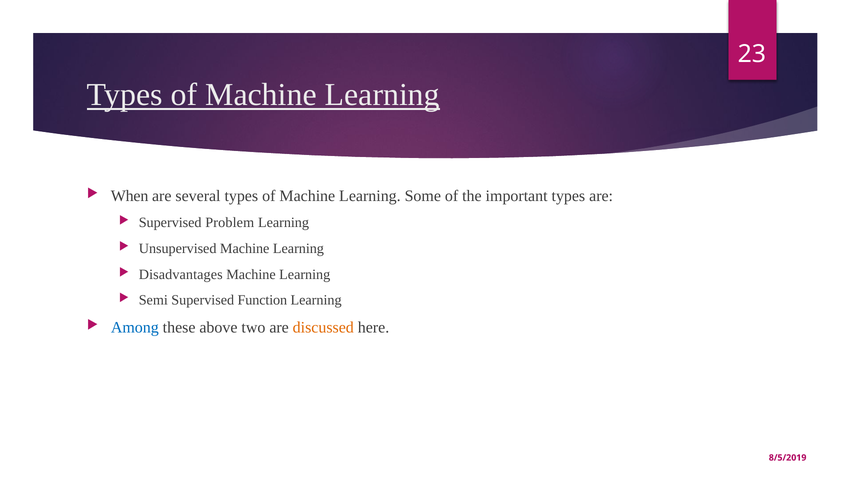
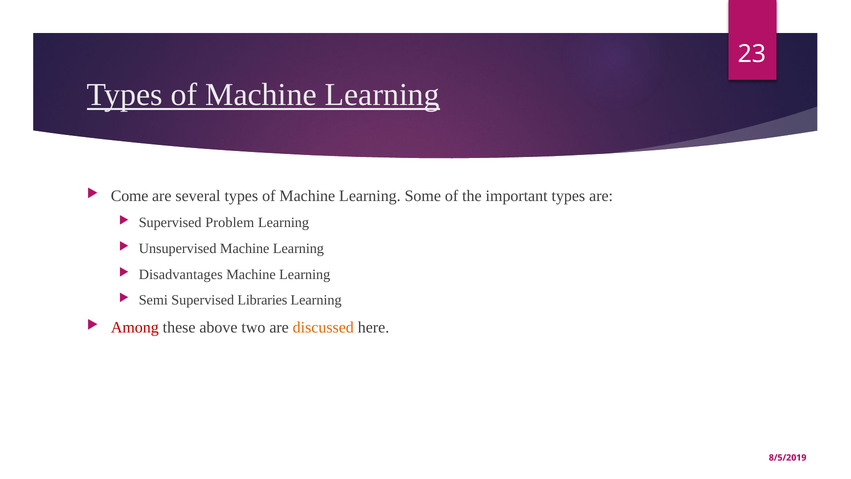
When: When -> Come (130, 196)
Function: Function -> Libraries (262, 300)
Among colour: blue -> red (135, 327)
